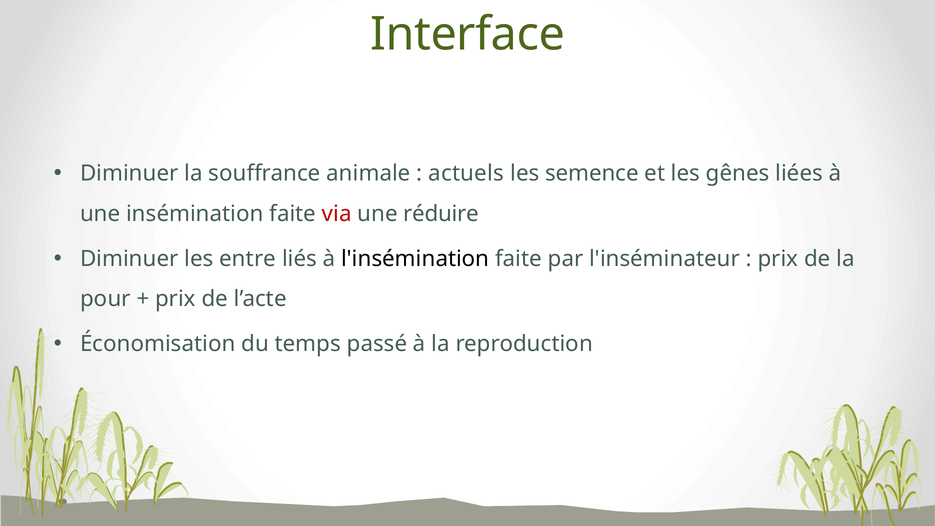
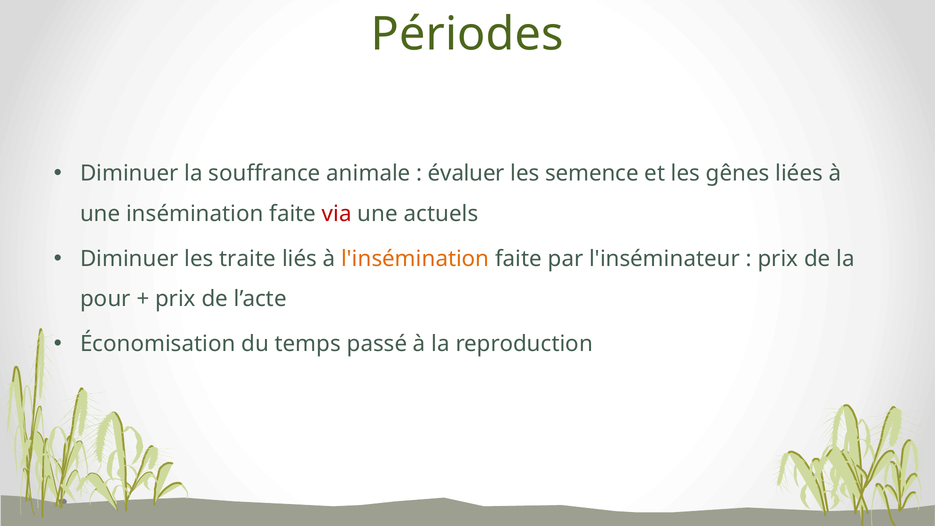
Interface: Interface -> Périodes (467, 34)
actuels: actuels -> évaluer (466, 174)
réduire: réduire -> actuels (441, 214)
entre: entre -> traite (248, 259)
l'insémination colour: black -> orange (415, 259)
